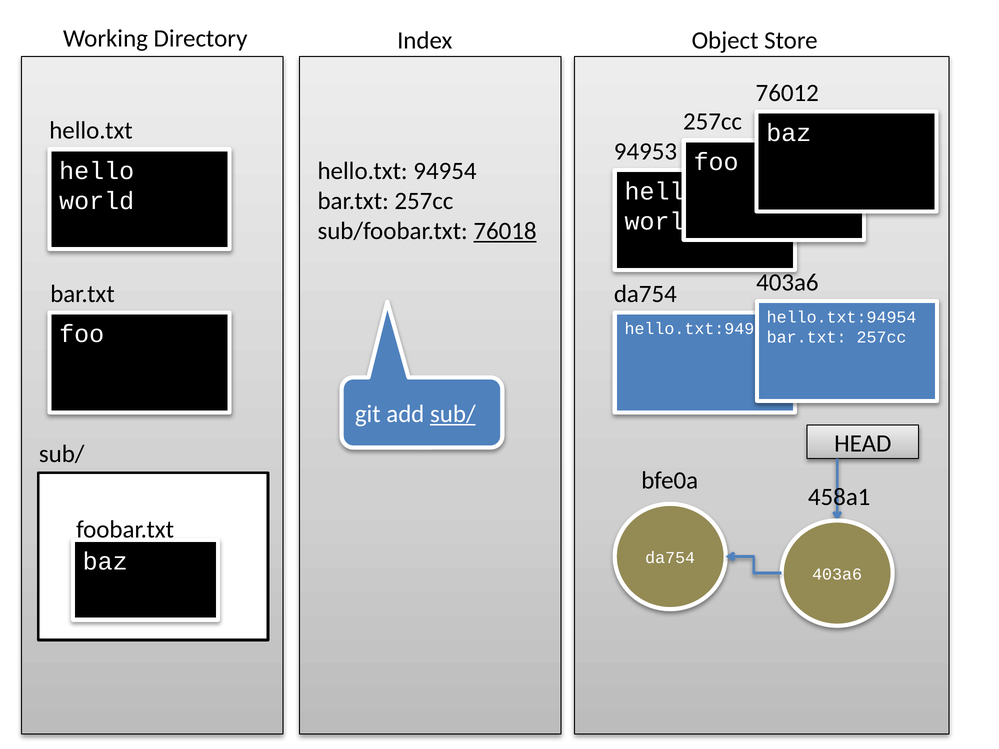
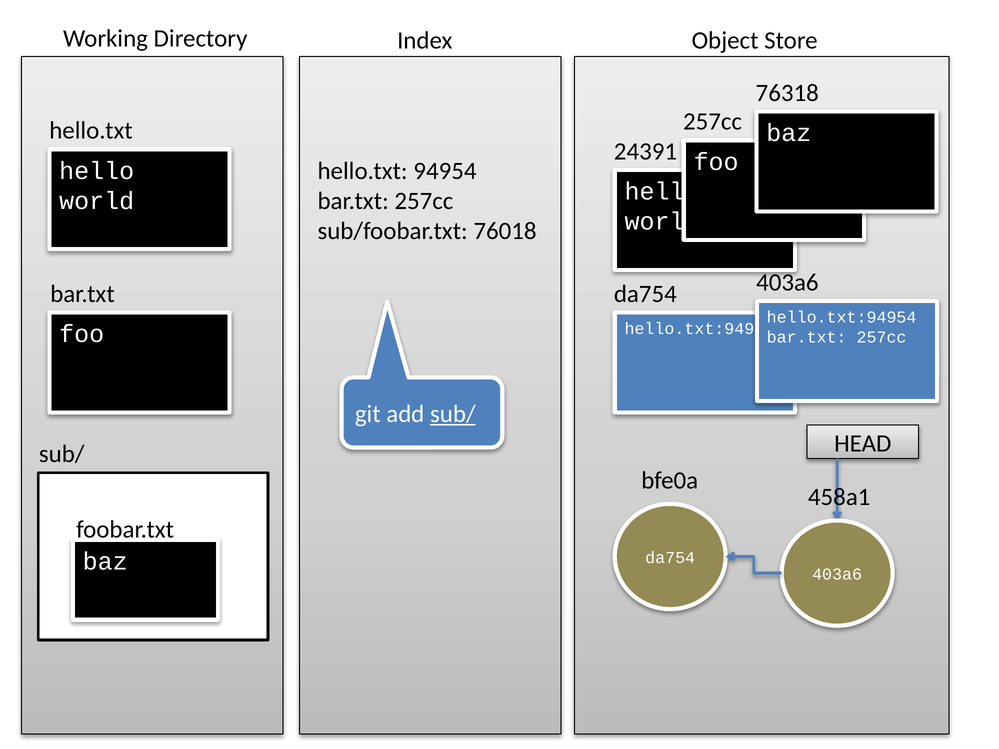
76012: 76012 -> 76318 (787, 93)
94953: 94953 -> 24391 (645, 151)
76018 underline: present -> none (505, 231)
